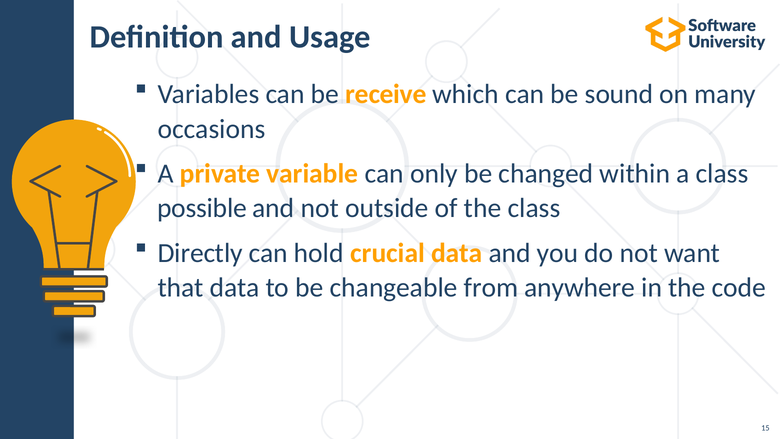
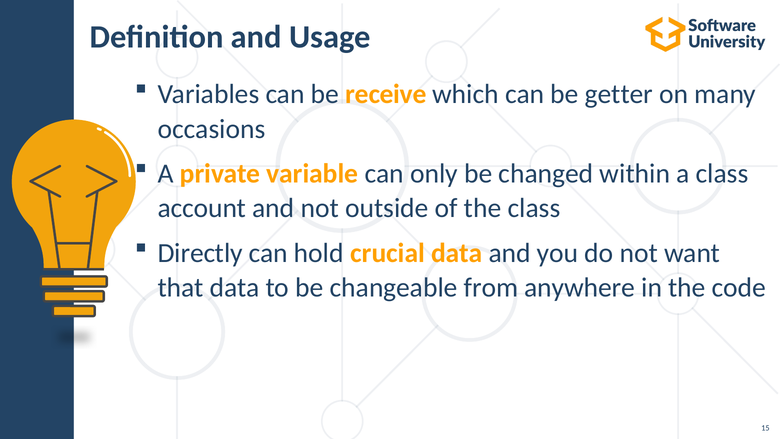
sound: sound -> getter (619, 94)
possible: possible -> account (202, 208)
